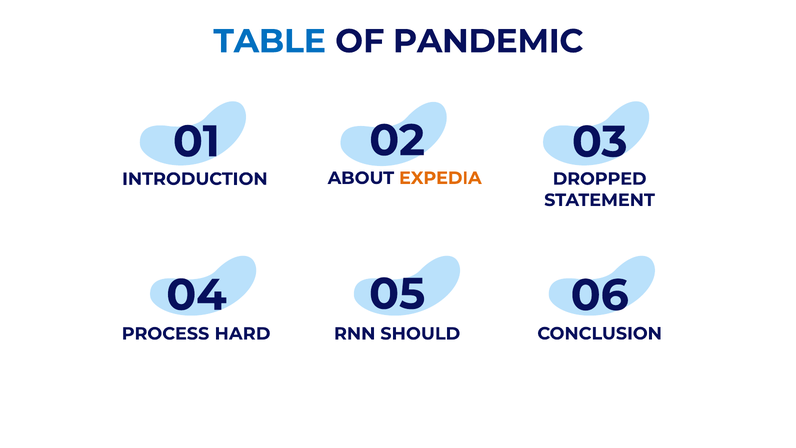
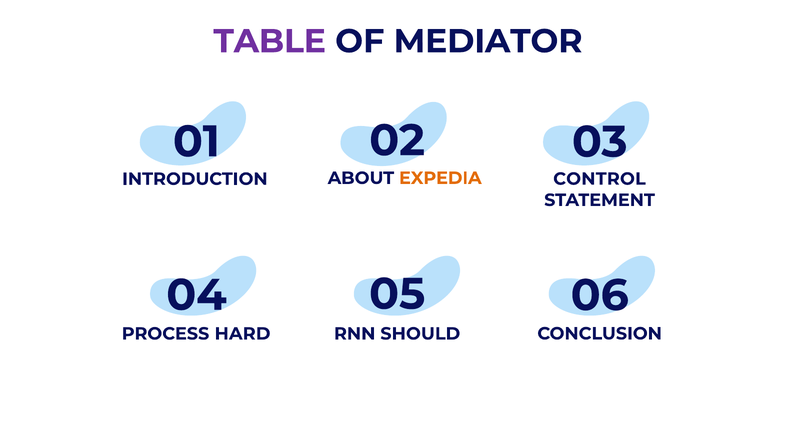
TABLE colour: blue -> purple (270, 41)
PANDEMIC: PANDEMIC -> MEDIATOR (488, 41)
DROPPED: DROPPED -> CONTROL (599, 179)
